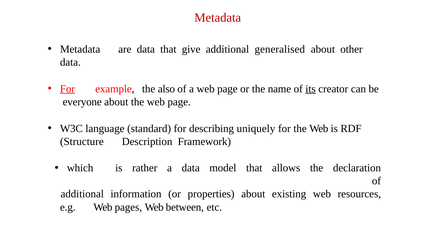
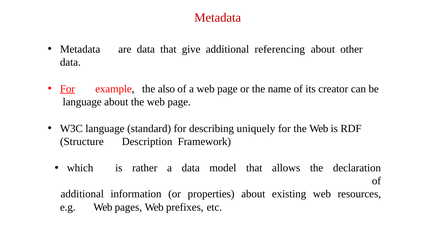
generalised: generalised -> referencing (280, 49)
its underline: present -> none (311, 89)
everyone: everyone -> language (82, 102)
between: between -> prefixes (185, 207)
